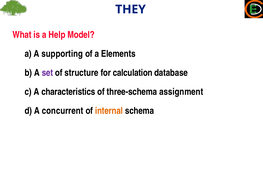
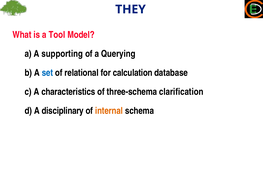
Help: Help -> Tool (57, 35)
Elements: Elements -> Querying (118, 54)
set colour: purple -> blue (47, 73)
structure: structure -> relational (82, 73)
assignment: assignment -> clarification (181, 92)
concurrent: concurrent -> disciplinary (63, 111)
